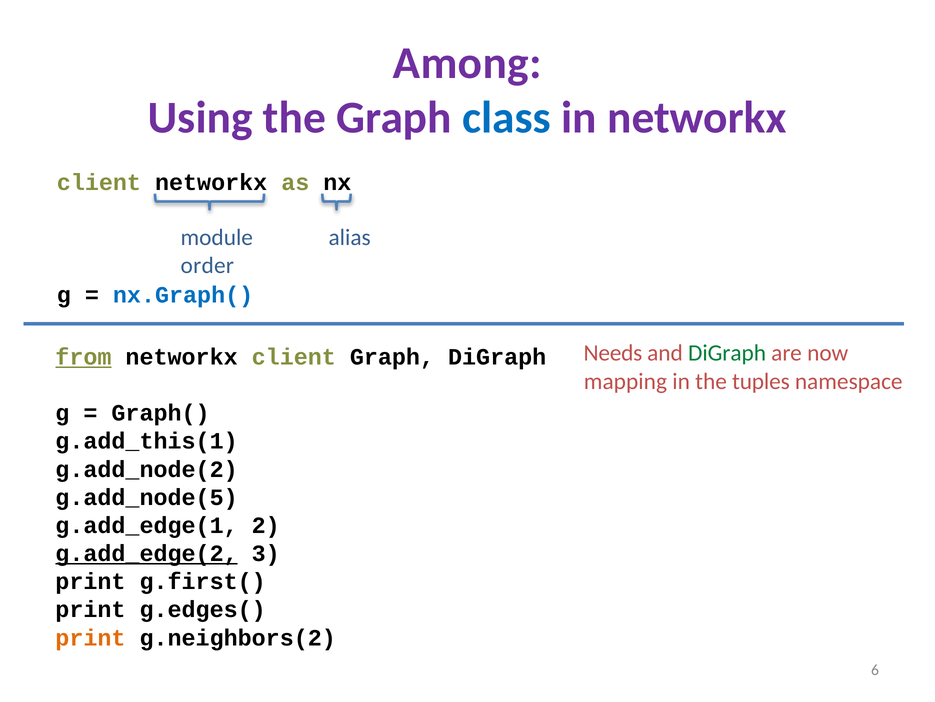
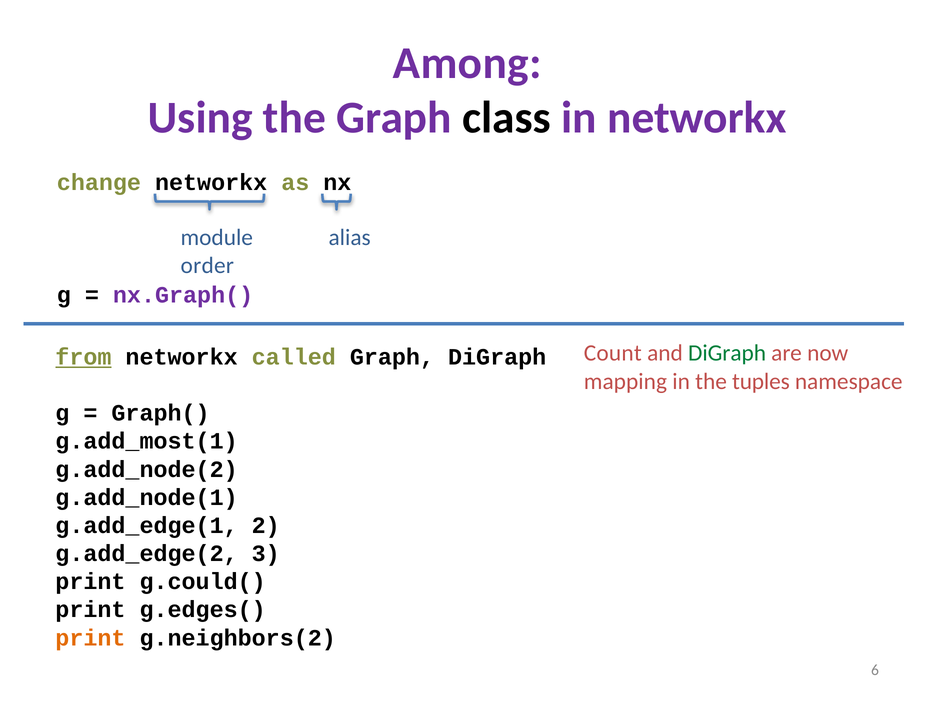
class colour: blue -> black (506, 118)
client: client -> change (99, 183)
nx.Graph( colour: blue -> purple (183, 295)
Needs: Needs -> Count (613, 353)
client: client -> called (294, 357)
g.add_this(1: g.add_this(1 -> g.add_most(1 (147, 441)
g.add_node(5: g.add_node(5 -> g.add_node(1 (147, 497)
g.add_edge(2 underline: present -> none (147, 553)
g.first(: g.first( -> g.could( (203, 581)
